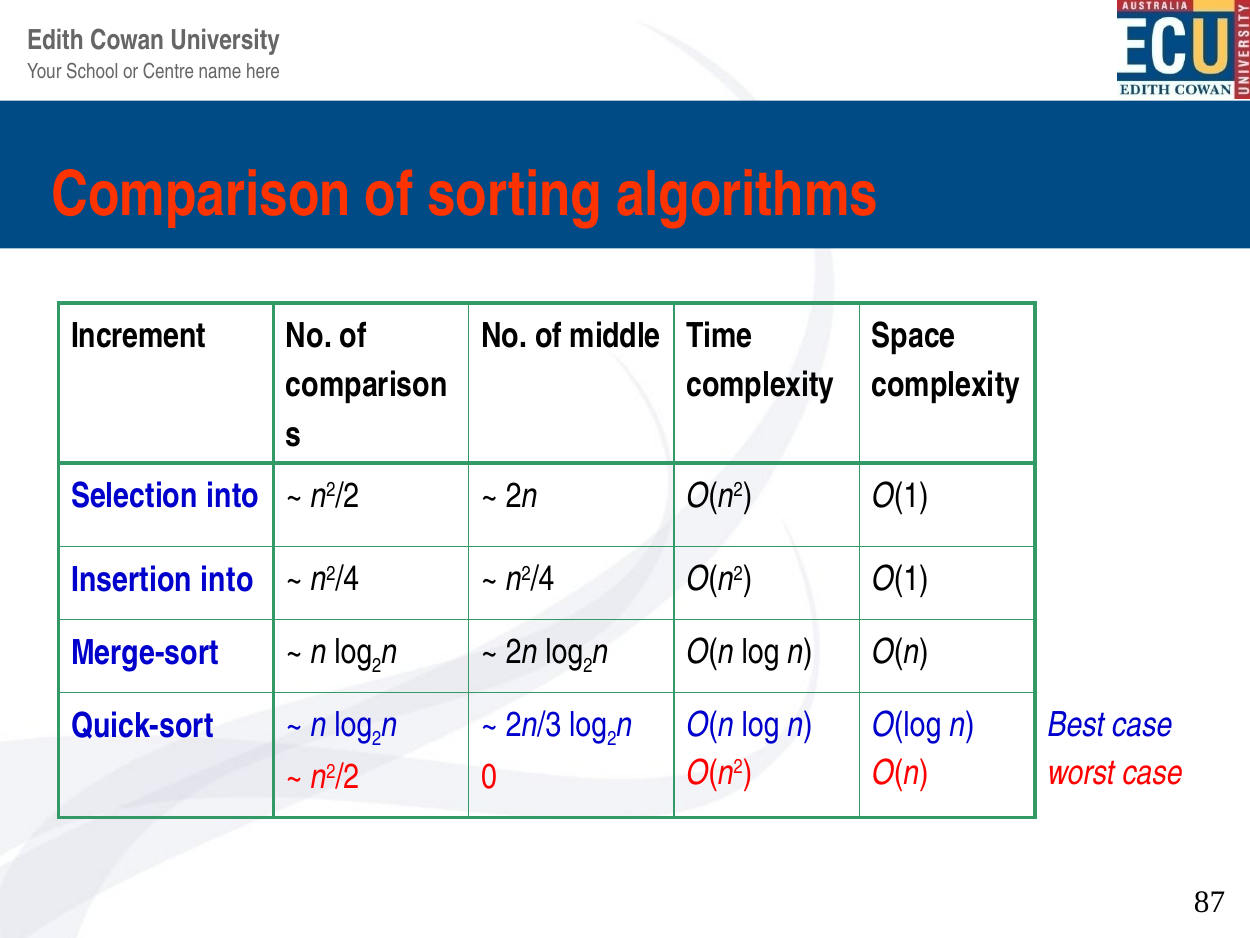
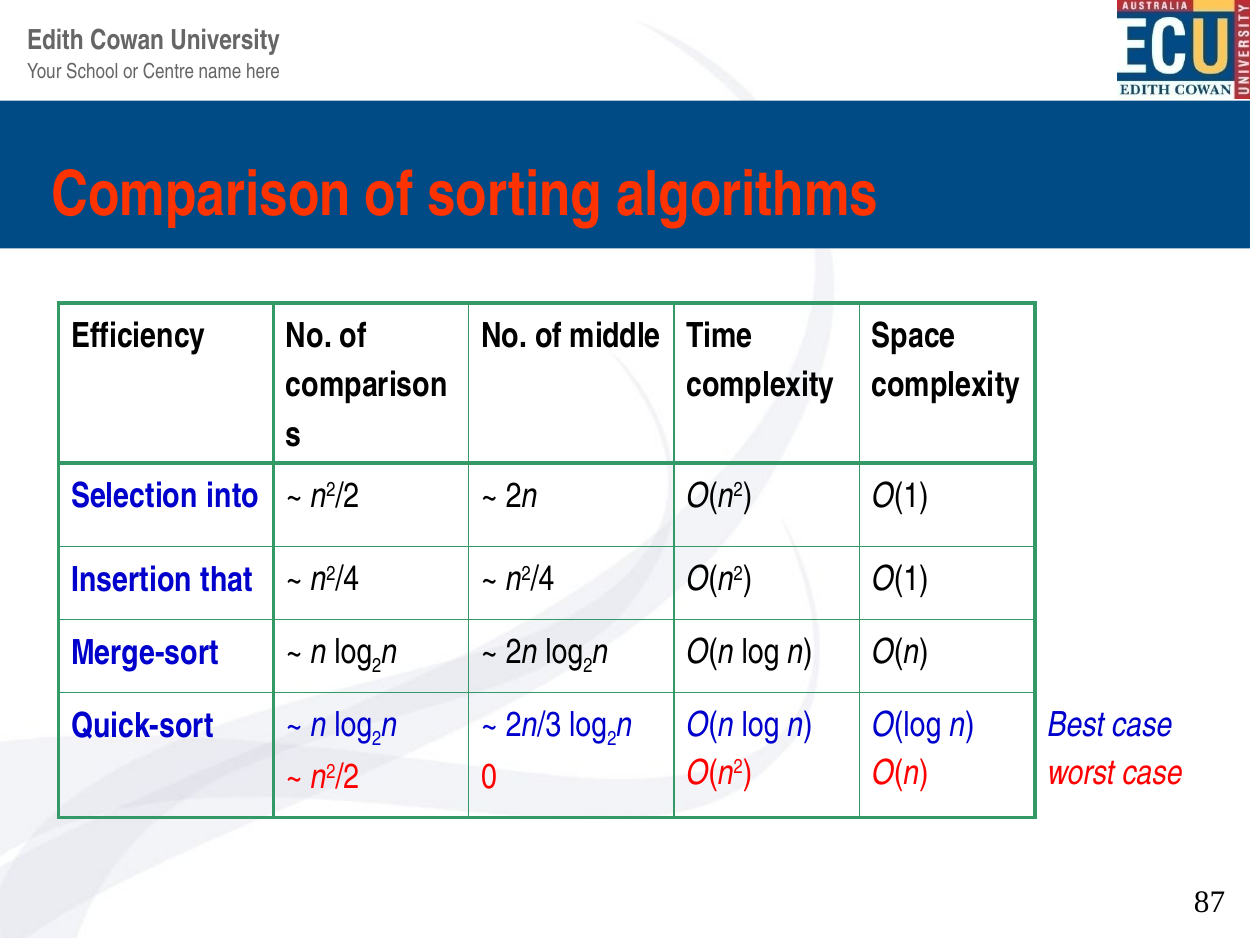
Increment: Increment -> Efficiency (138, 336)
Insertion into: into -> that (227, 579)
